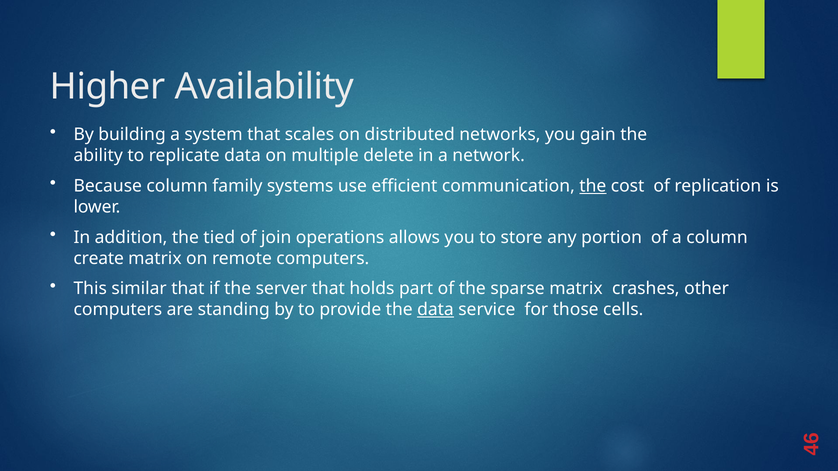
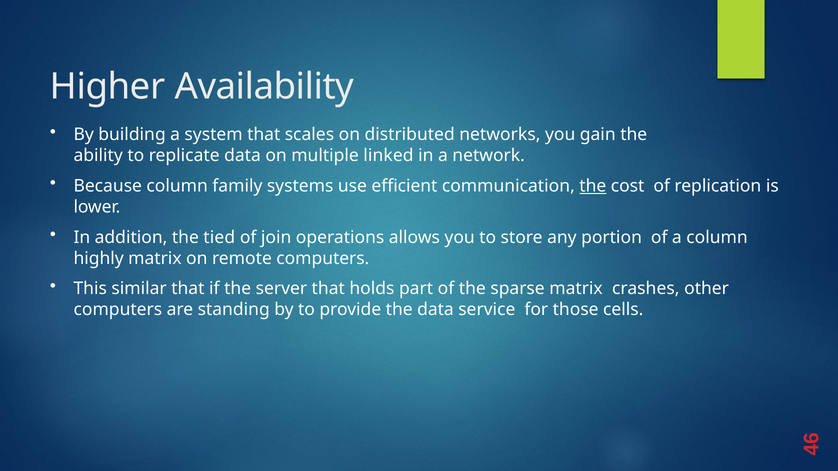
delete: delete -> linked (388, 156)
create: create -> highly (99, 258)
data underline: present -> none (435, 310)
